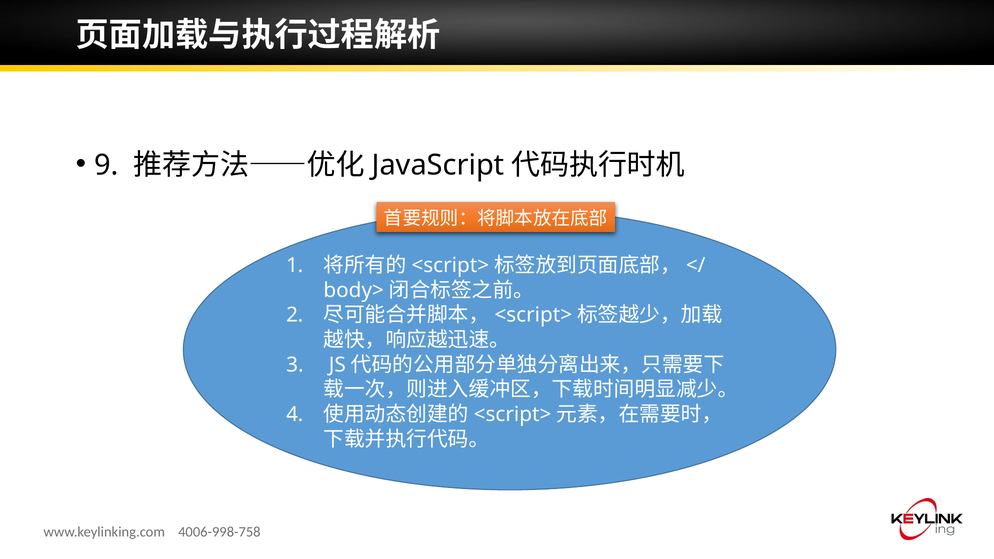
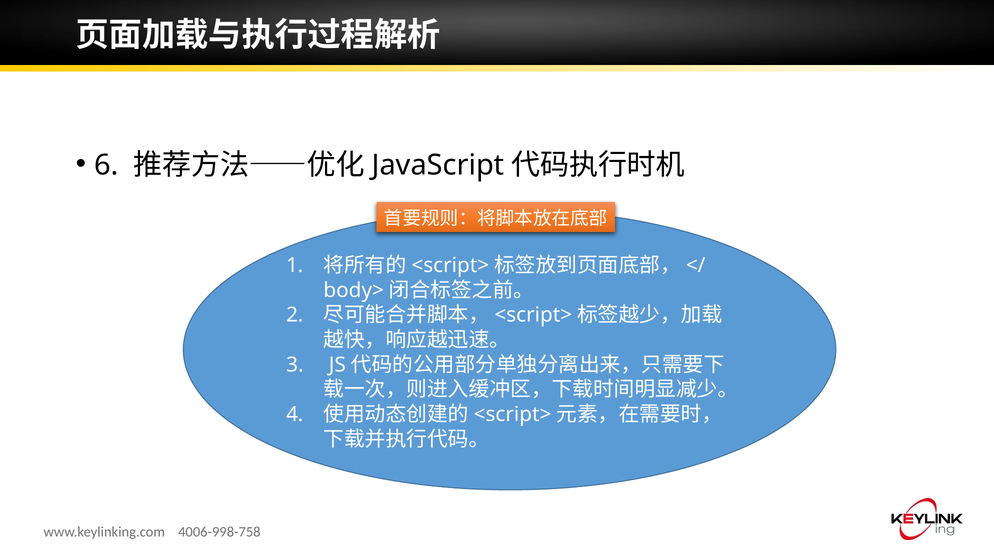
9: 9 -> 6 (107, 165)
